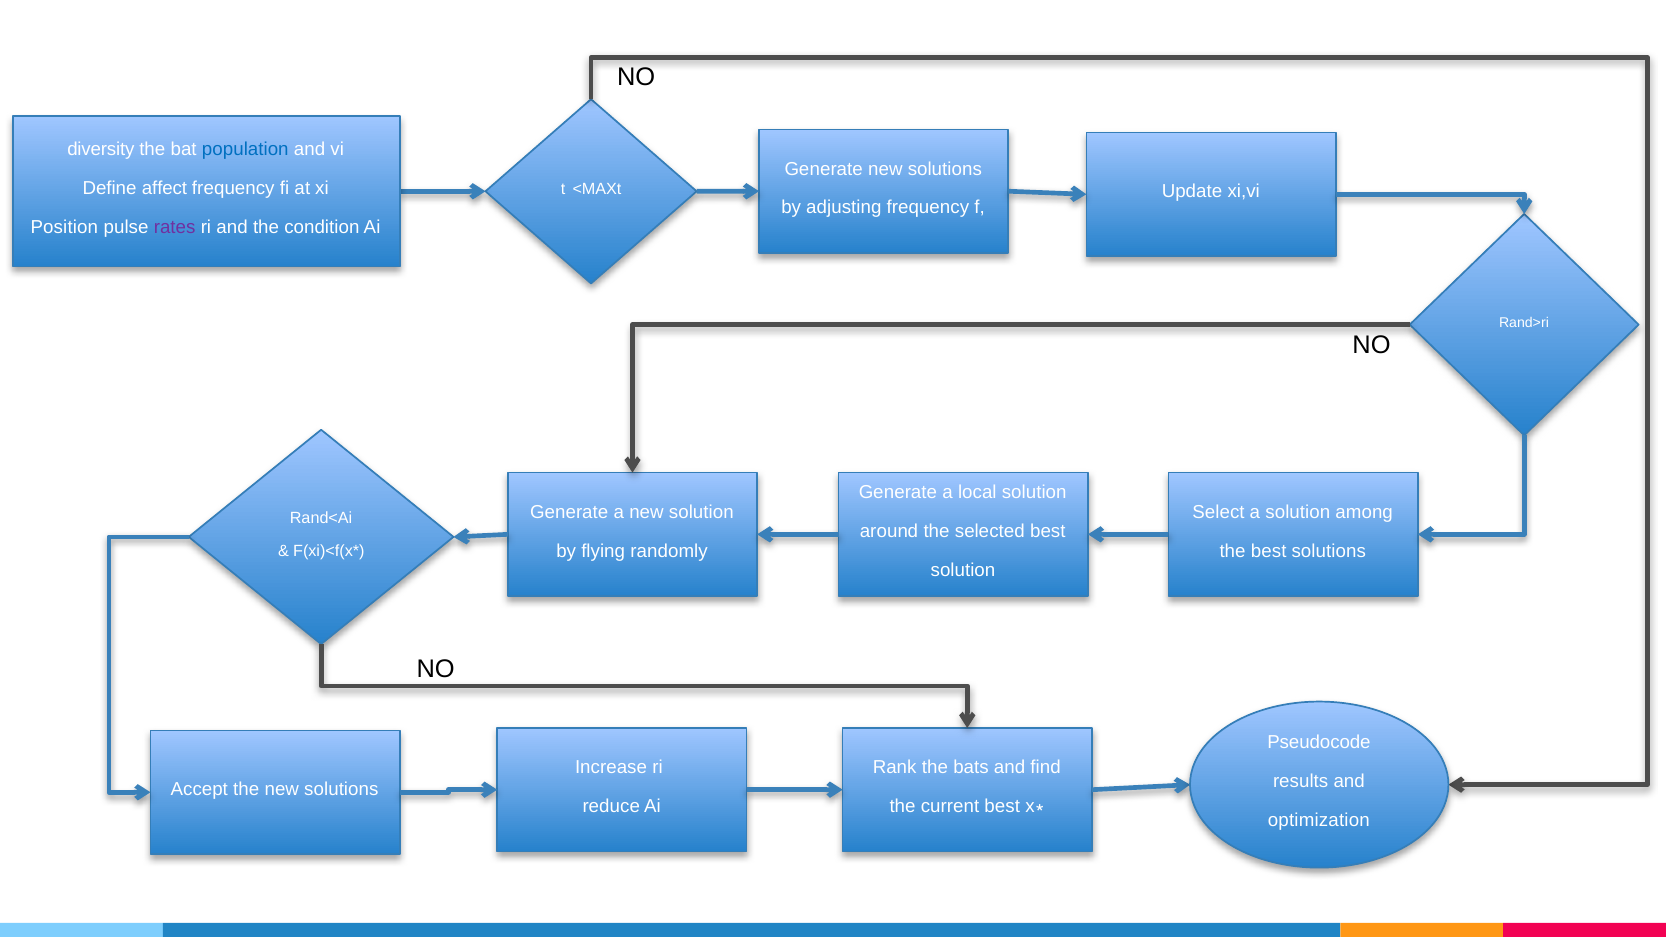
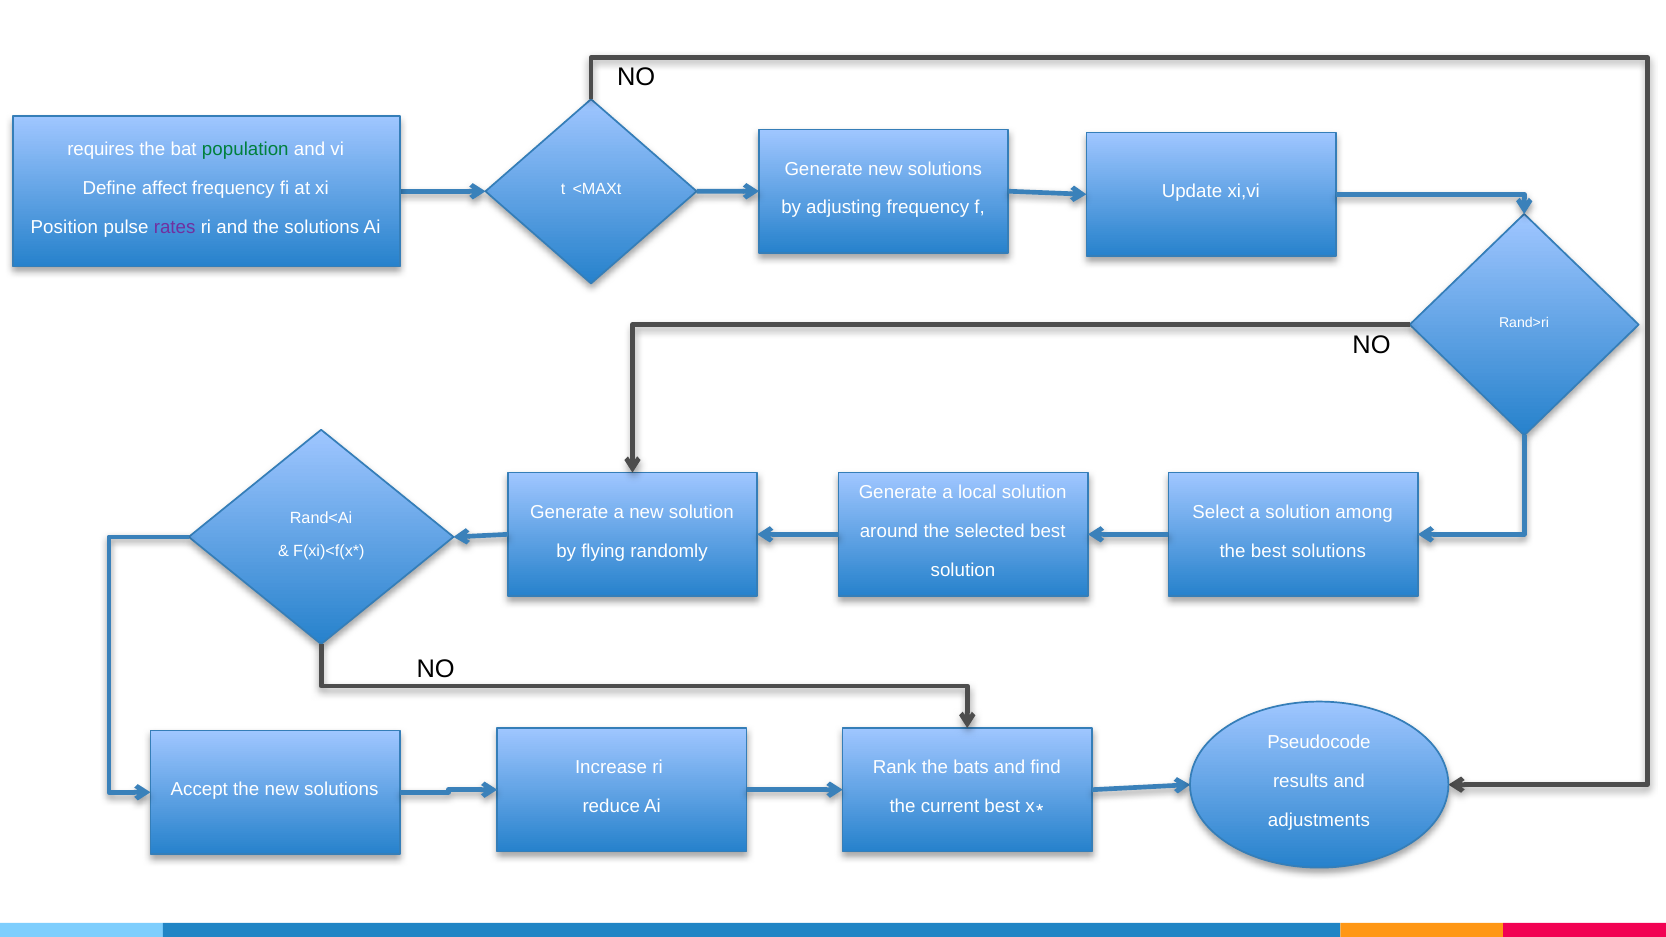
diversity: diversity -> requires (101, 150)
population colour: blue -> green (245, 150)
the condition: condition -> solutions (322, 227)
optimization: optimization -> adjustments (1319, 821)
